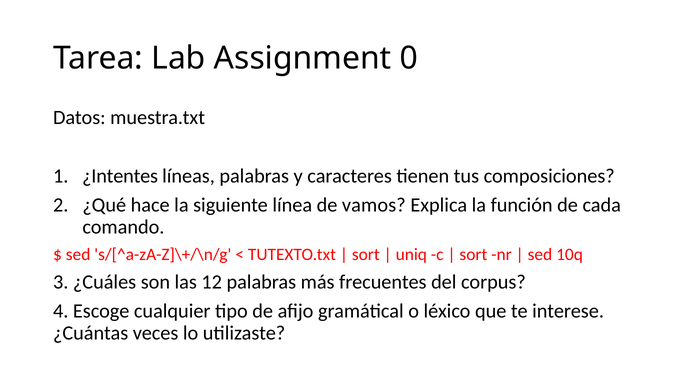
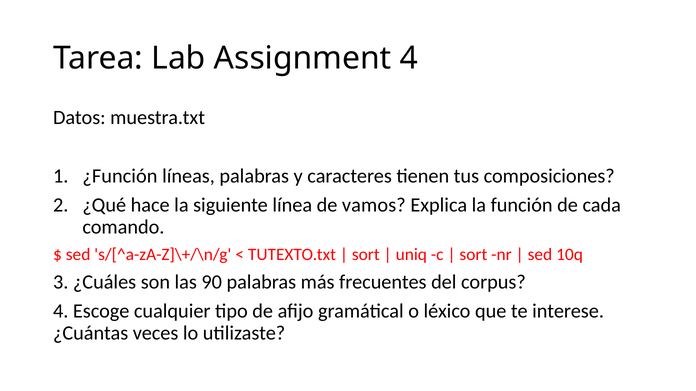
Assignment 0: 0 -> 4 (409, 58)
¿Intentes: ¿Intentes -> ¿Función (120, 176)
12: 12 -> 90 (212, 282)
